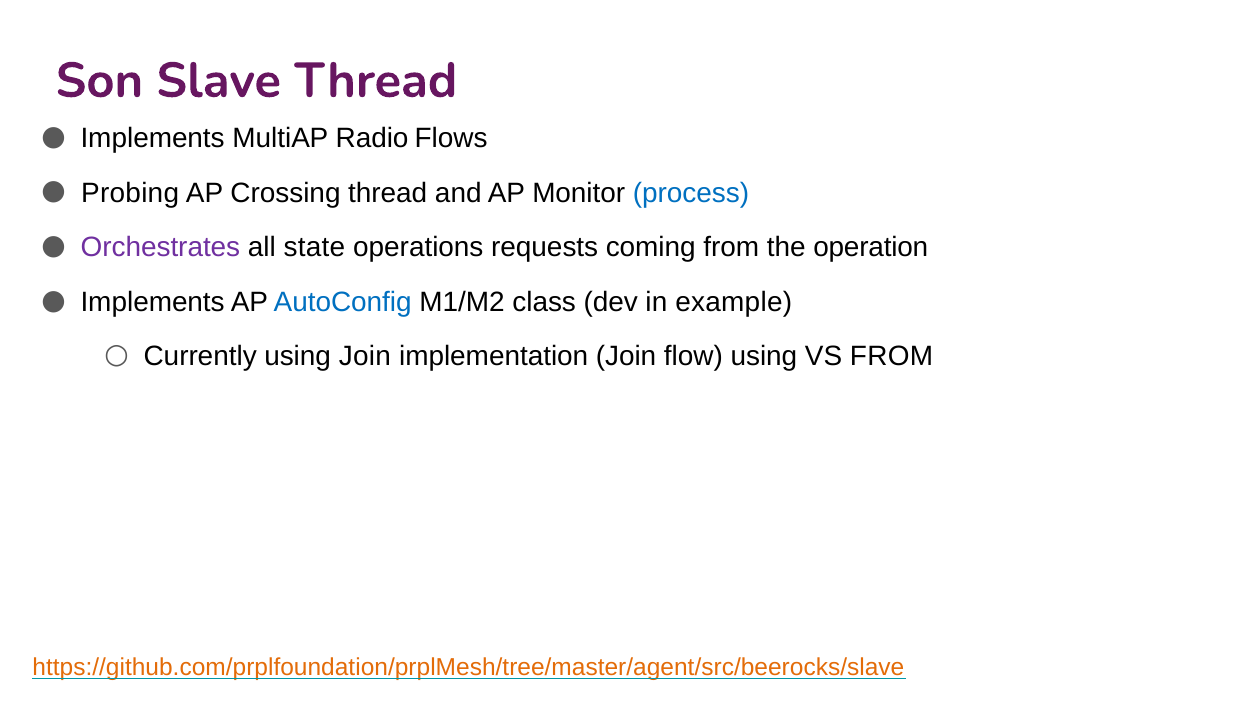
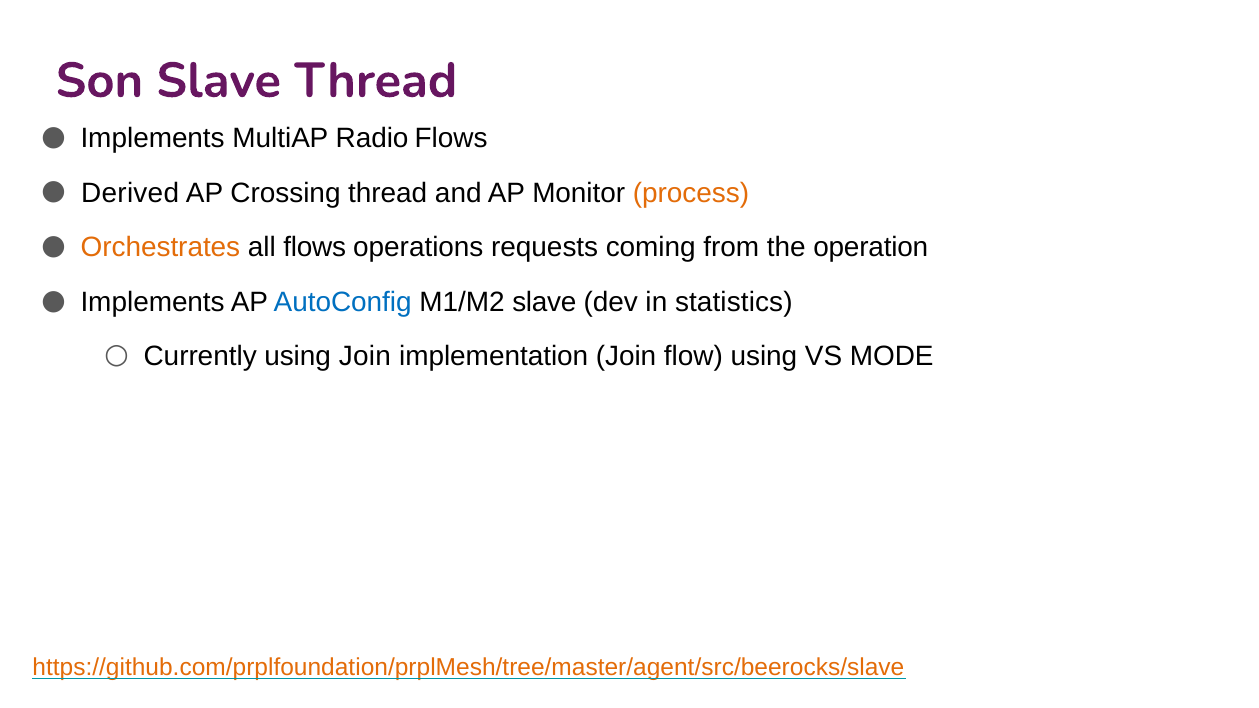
Probing: Probing -> Derived (130, 193)
process colour: blue -> orange (691, 193)
Orchestrates colour: purple -> orange (160, 247)
all state: state -> flows (315, 247)
M1/M2 class: class -> slave (544, 302)
example: example -> statistics (734, 302)
VS FROM: FROM -> MODE (892, 357)
